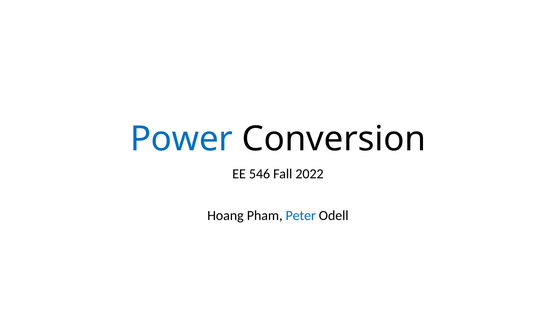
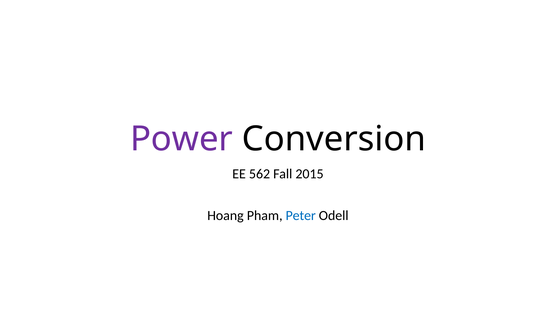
Power colour: blue -> purple (181, 139)
546: 546 -> 562 (260, 174)
2022: 2022 -> 2015 (310, 174)
